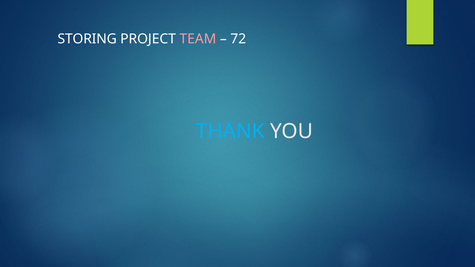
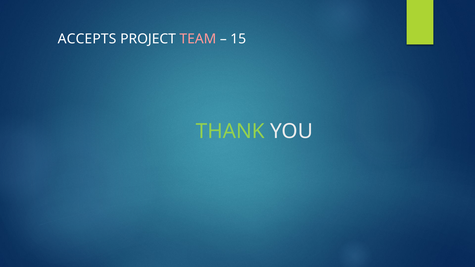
STORING: STORING -> ACCEPTS (87, 39)
72: 72 -> 15 (238, 39)
THANK colour: light blue -> light green (230, 131)
